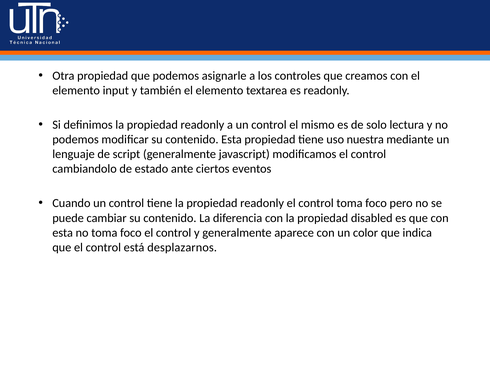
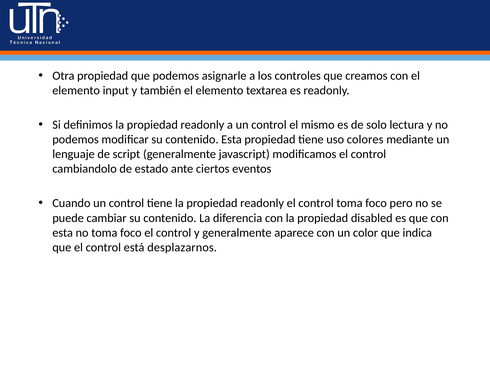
nuestra: nuestra -> colores (365, 139)
